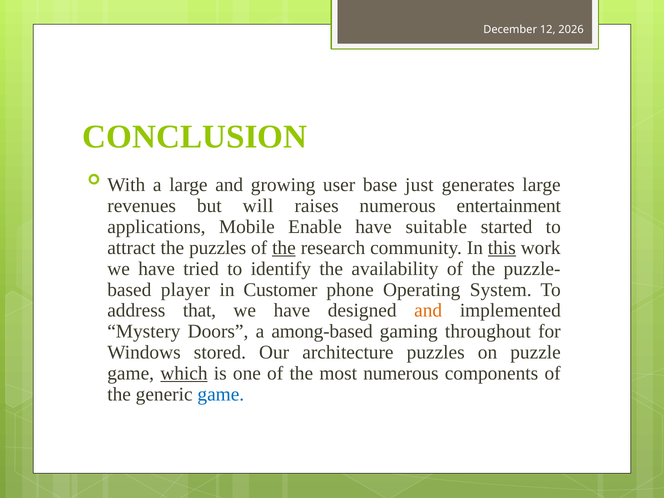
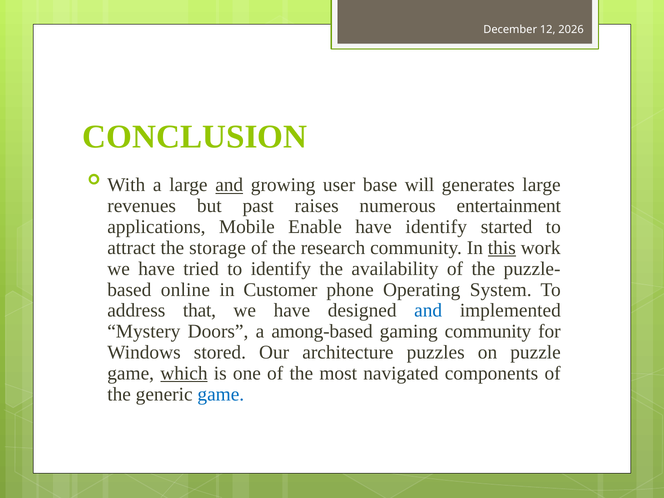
and underline: none -> present (229, 185)
just: just -> will (420, 185)
will: will -> past (258, 206)
have suitable: suitable -> identify (436, 227)
the puzzles: puzzles -> storage (218, 248)
the underline: present -> none (284, 248)
player: player -> online (185, 290)
and colour: orange -> blue (428, 311)
gaming throughout: throughout -> community (488, 331)
most numerous: numerous -> navigated (401, 373)
